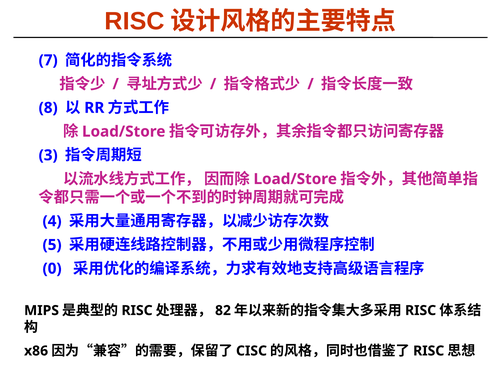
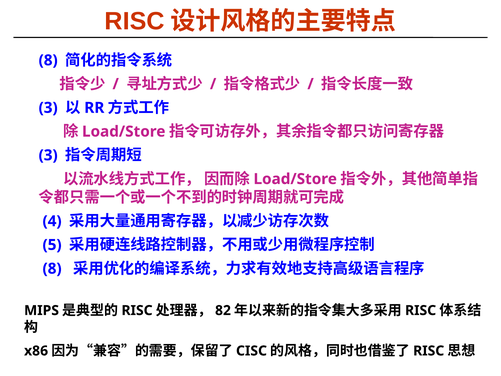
7: 7 -> 8 (48, 60)
8: 8 -> 3 (48, 108)
0: 0 -> 8 (52, 268)
